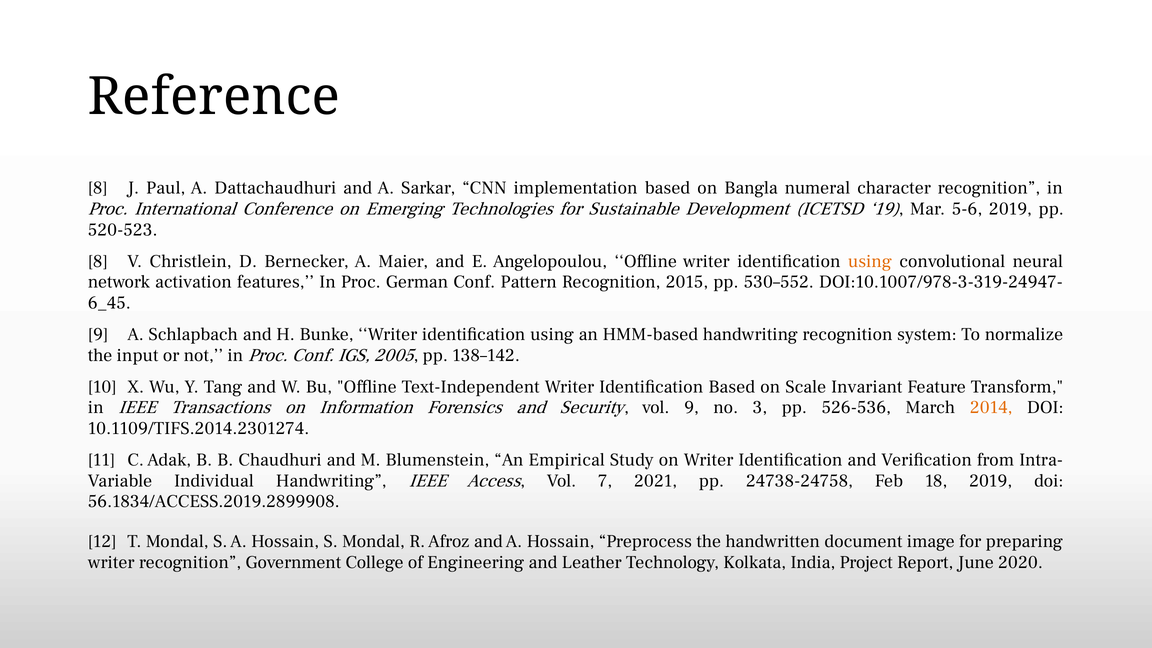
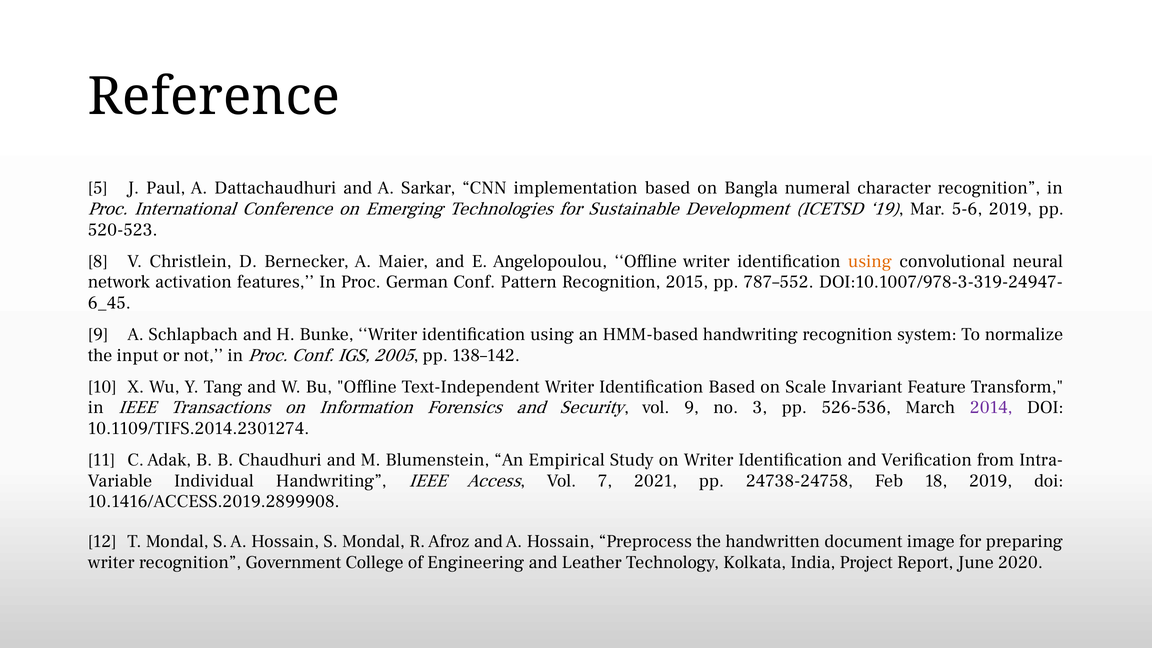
8: 8 -> 5 (98, 188)
530–552: 530–552 -> 787–552 (779, 282)
2014 colour: orange -> purple (991, 407)
56.1834/ACCESS.2019.2899908: 56.1834/ACCESS.2019.2899908 -> 10.1416/ACCESS.2019.2899908 (214, 501)
